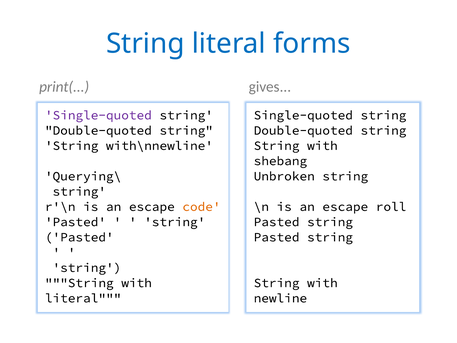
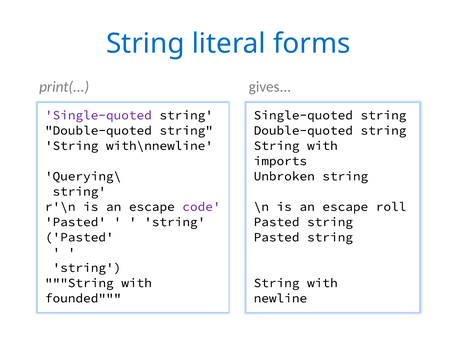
shebang: shebang -> imports (280, 161)
code colour: orange -> purple (201, 207)
literal: literal -> founded (83, 298)
